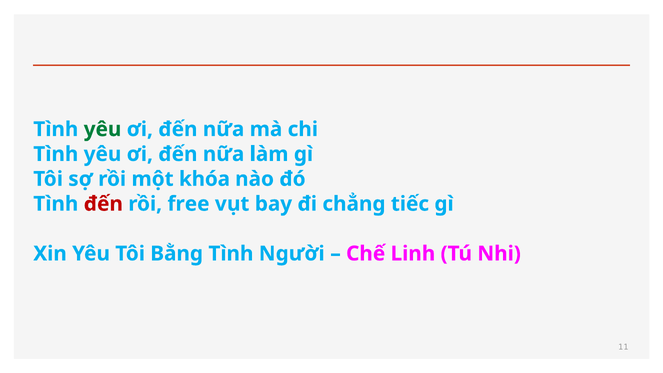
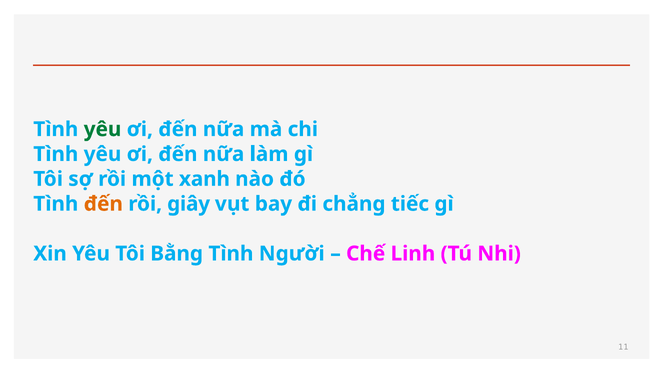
khóa: khóa -> xanh (204, 179)
đến colour: red -> orange (103, 204)
free: free -> giây (189, 204)
